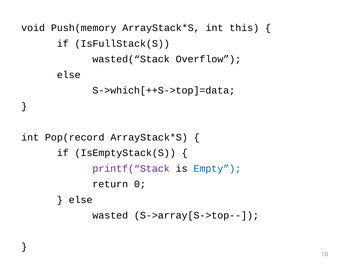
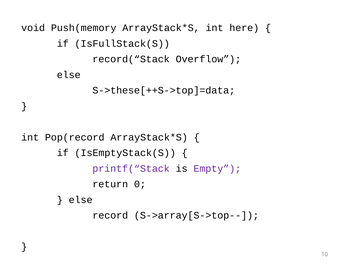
this: this -> here (244, 28)
wasted(“Stack: wasted(“Stack -> record(“Stack (131, 59)
S->which[++S->top]=data: S->which[++S->top]=data -> S->these[++S->top]=data (164, 90)
Empty colour: blue -> purple (217, 169)
wasted: wasted -> record (110, 215)
